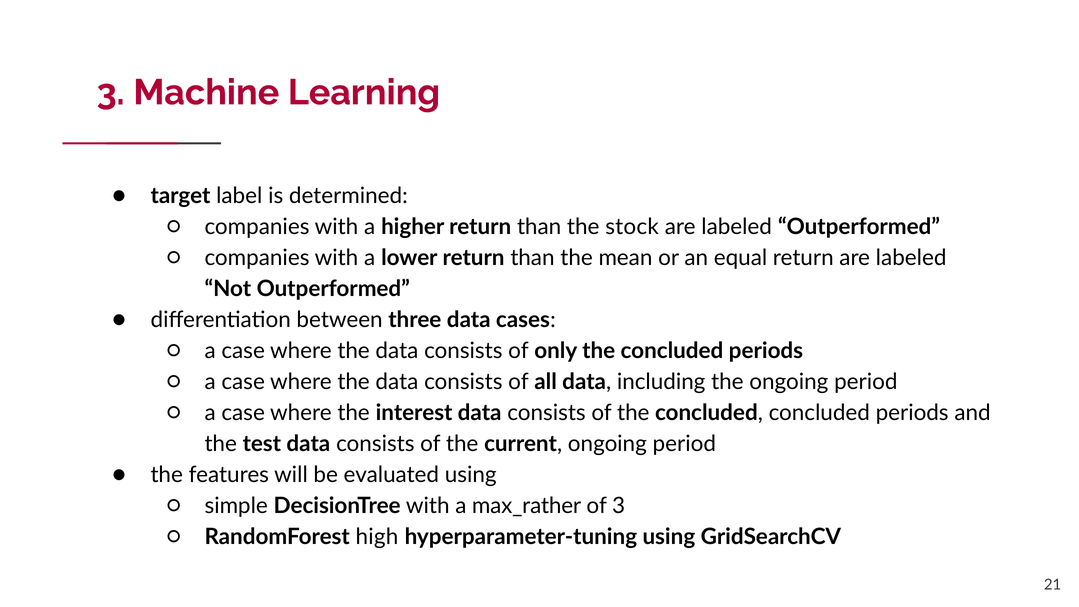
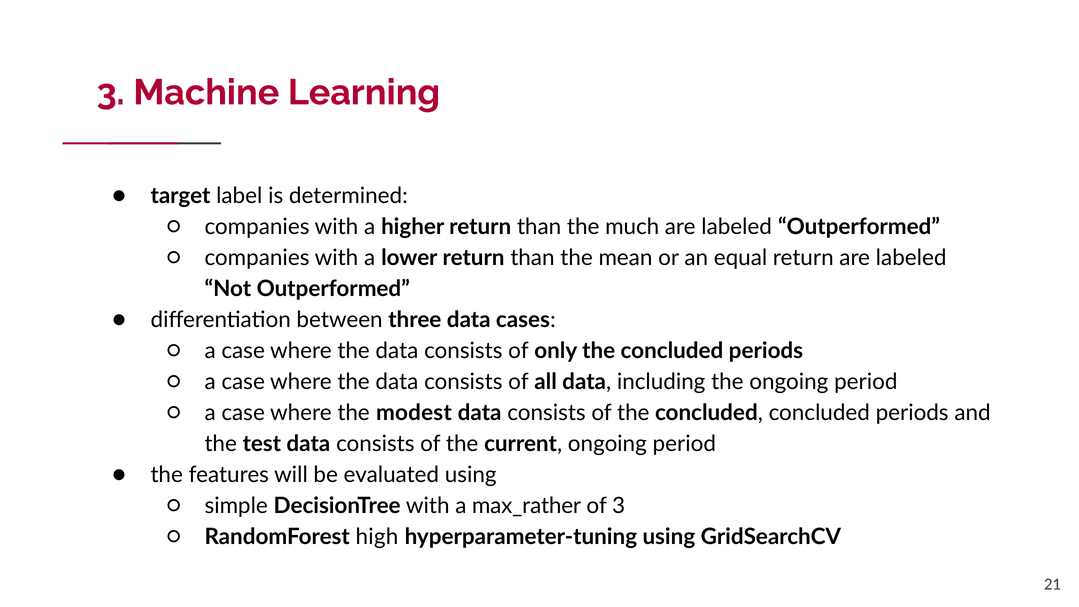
stock: stock -> much (632, 227)
interest: interest -> modest (414, 413)
